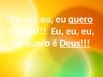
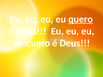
Deus underline: present -> none (75, 43)
